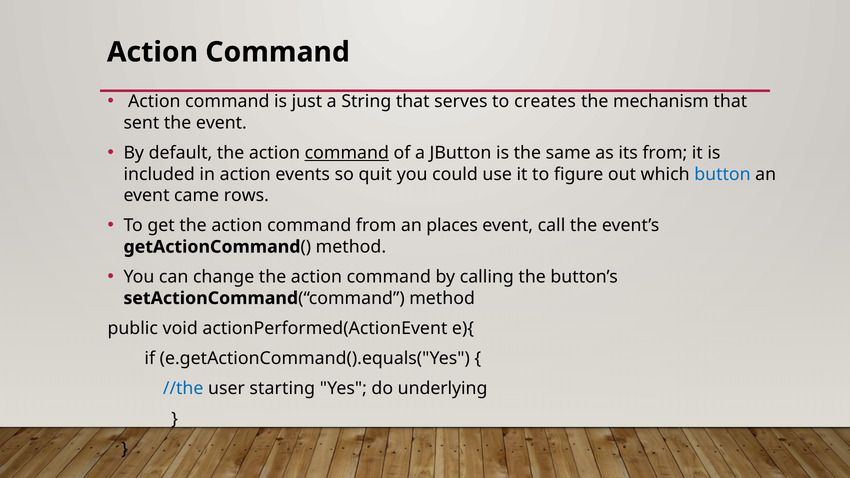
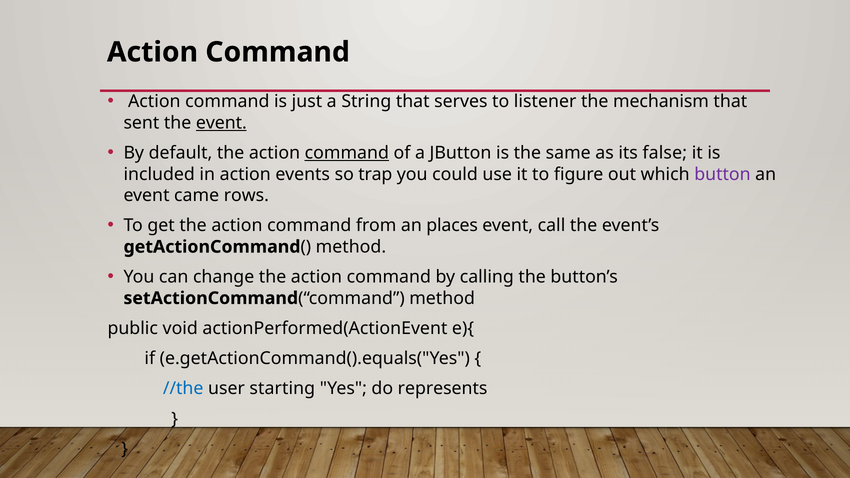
creates: creates -> listener (545, 102)
event underline: none -> present (221, 123)
its from: from -> false (665, 153)
quit: quit -> trap (375, 174)
button colour: blue -> purple (722, 174)
underlying: underlying -> represents (443, 389)
